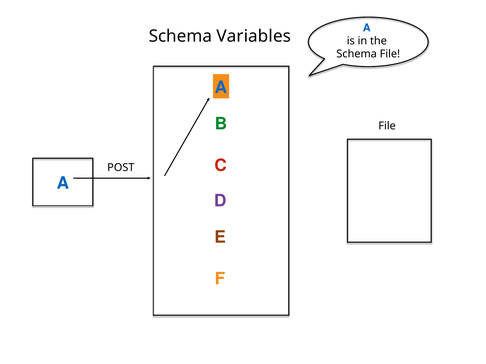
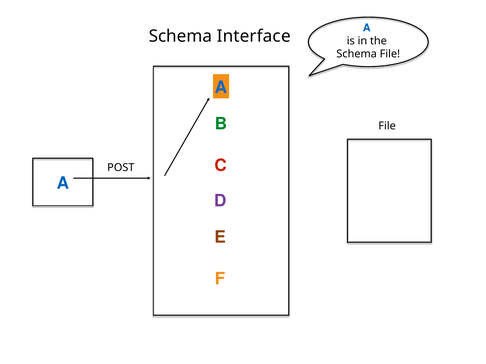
Variables: Variables -> Interface (254, 36)
